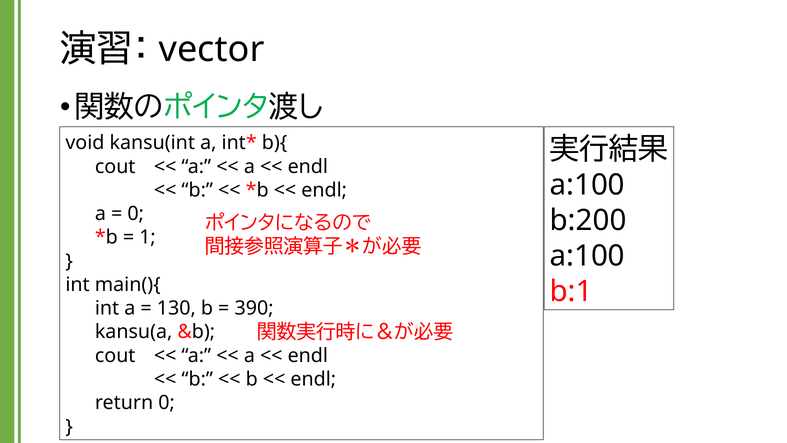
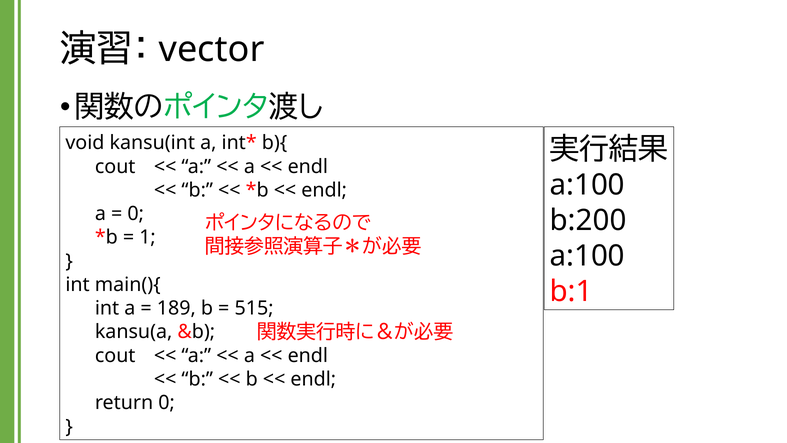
130: 130 -> 189 (176, 308)
390: 390 -> 515 (254, 308)
